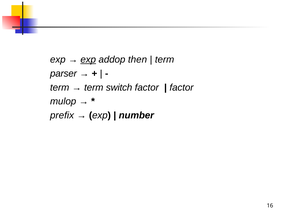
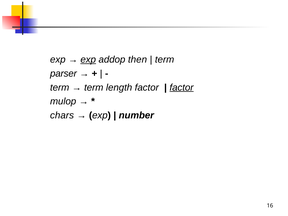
switch: switch -> length (119, 87)
factor underline: none -> present (182, 87)
prefix: prefix -> chars (62, 115)
